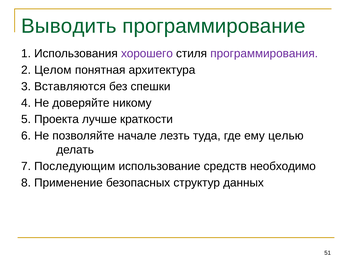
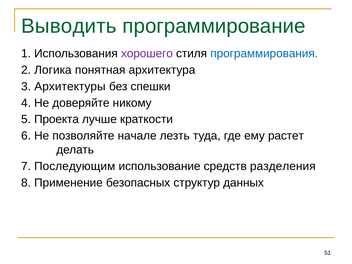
программирования colour: purple -> blue (264, 54)
Целом: Целом -> Логика (53, 70)
Вставляются: Вставляются -> Архитектуры (70, 86)
целью: целью -> растет (286, 136)
необходимо: необходимо -> разделения (283, 166)
